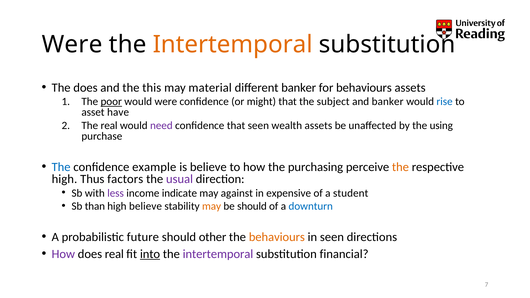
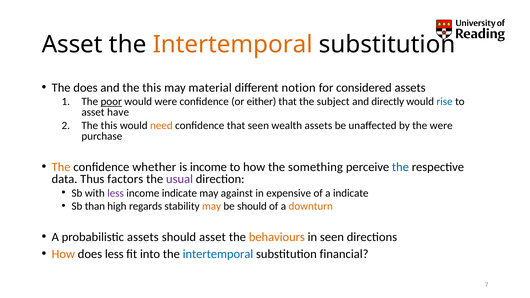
Were: Were -> Asset (72, 45)
different banker: banker -> notion (299, 88)
for behaviours: behaviours -> considered (364, 88)
might: might -> either (261, 102)
and banker: banker -> directly (388, 102)
real: real -> this (109, 126)
need colour: purple -> orange (161, 126)
the using: using -> were (441, 126)
The colour: blue -> orange (61, 167)
example: example -> whether (154, 167)
is believe: believe -> income (208, 167)
purchasing: purchasing -> something (315, 167)
the colour: orange -> blue (400, 167)
high: high -> data (65, 179)
a student: student -> indicate (351, 193)
high believe: believe -> regards (146, 206)
downturn colour: blue -> orange (311, 206)
probabilistic future: future -> assets (143, 237)
should other: other -> asset (212, 237)
How colour: purple -> orange (63, 254)
does real: real -> less (114, 254)
into underline: present -> none (150, 254)
intertemporal colour: purple -> blue (218, 254)
